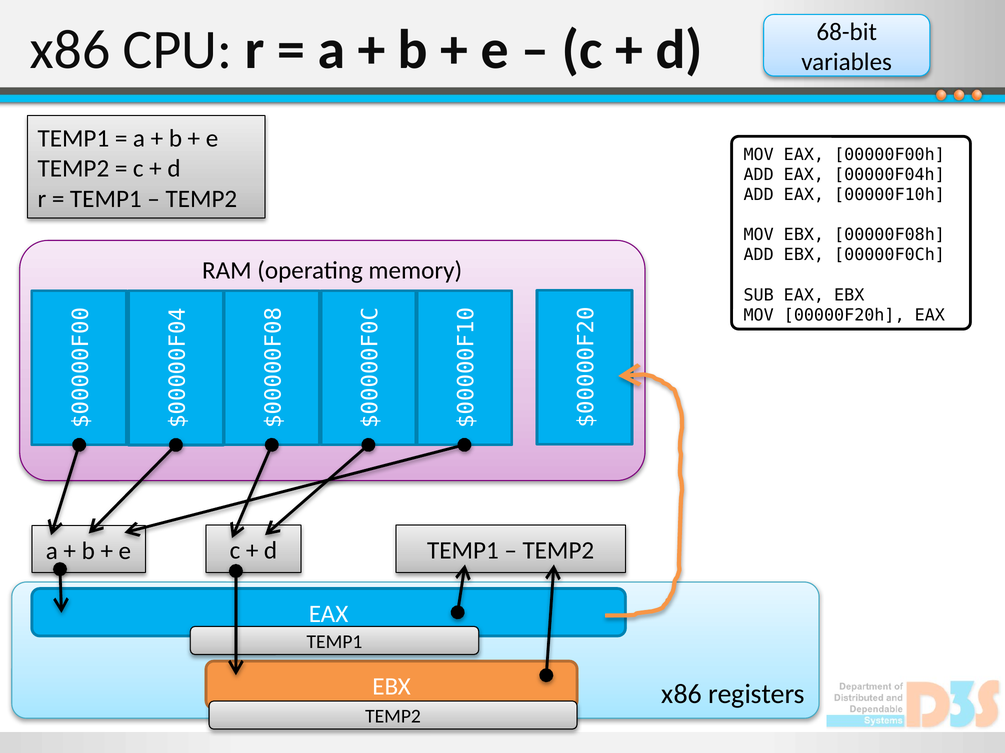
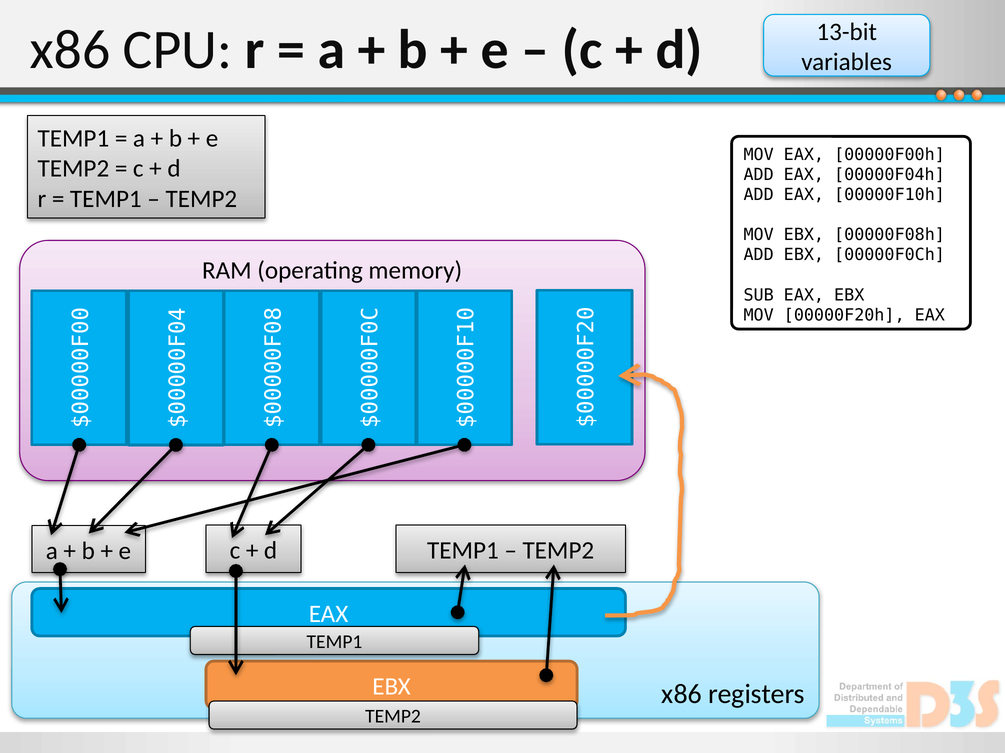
68-bit: 68-bit -> 13-bit (847, 32)
